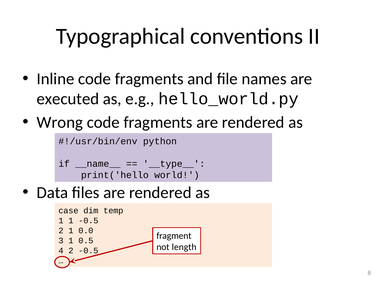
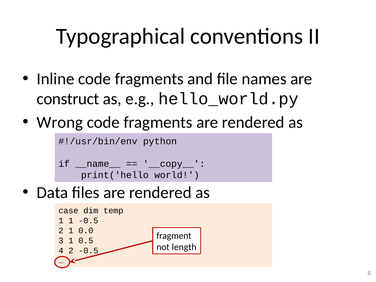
executed: executed -> construct (68, 99)
__type__: __type__ -> __copy__ (174, 164)
